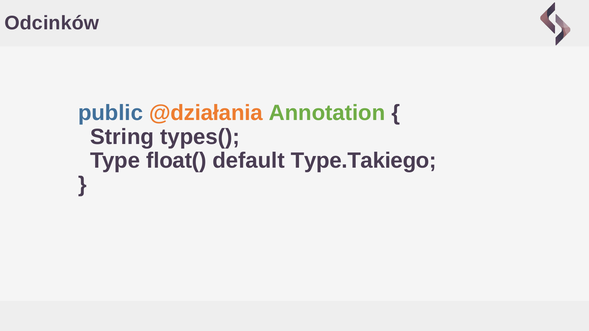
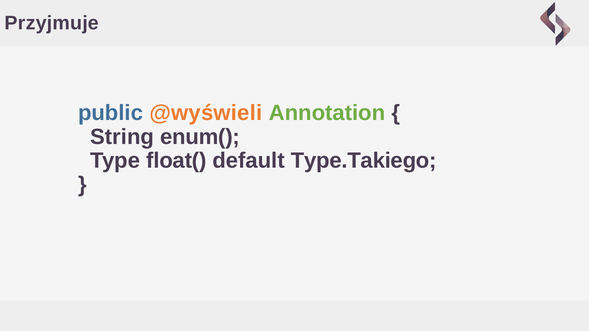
Odcinków: Odcinków -> Przyjmuje (52, 23)
@działania: @działania -> @wyświeli (206, 113)
types(: types( -> enum( (200, 137)
